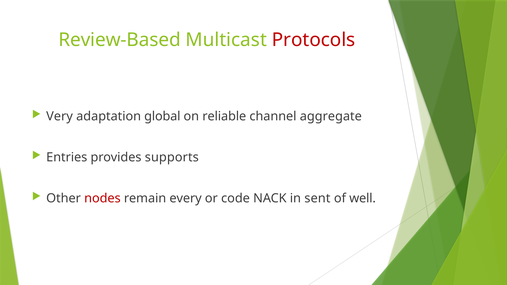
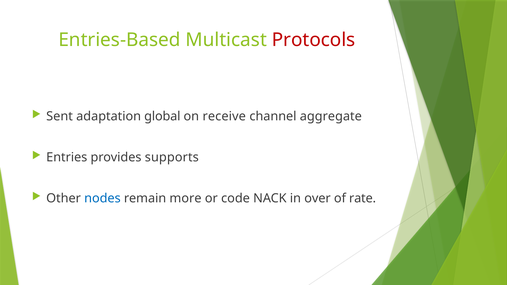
Review-Based: Review-Based -> Entries-Based (120, 40)
Very: Very -> Sent (60, 116)
reliable: reliable -> receive (224, 116)
nodes colour: red -> blue (102, 198)
every: every -> more (186, 198)
sent: sent -> over (317, 198)
well: well -> rate (363, 198)
